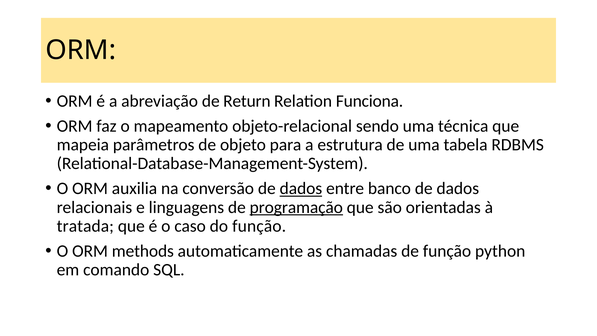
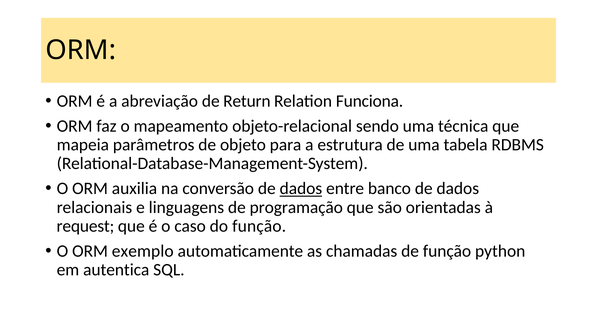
programação underline: present -> none (296, 207)
tratada: tratada -> request (85, 226)
methods: methods -> exemplo (143, 251)
comando: comando -> autentica (116, 270)
